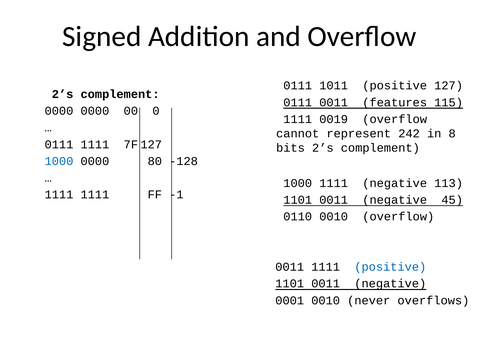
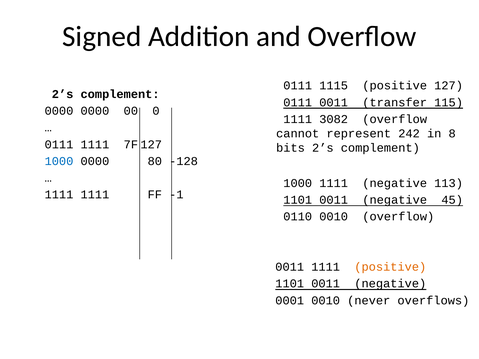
1011: 1011 -> 1115 (334, 86)
features: features -> transfer (395, 102)
0019: 0019 -> 3082 (334, 119)
positive colour: blue -> orange (390, 267)
